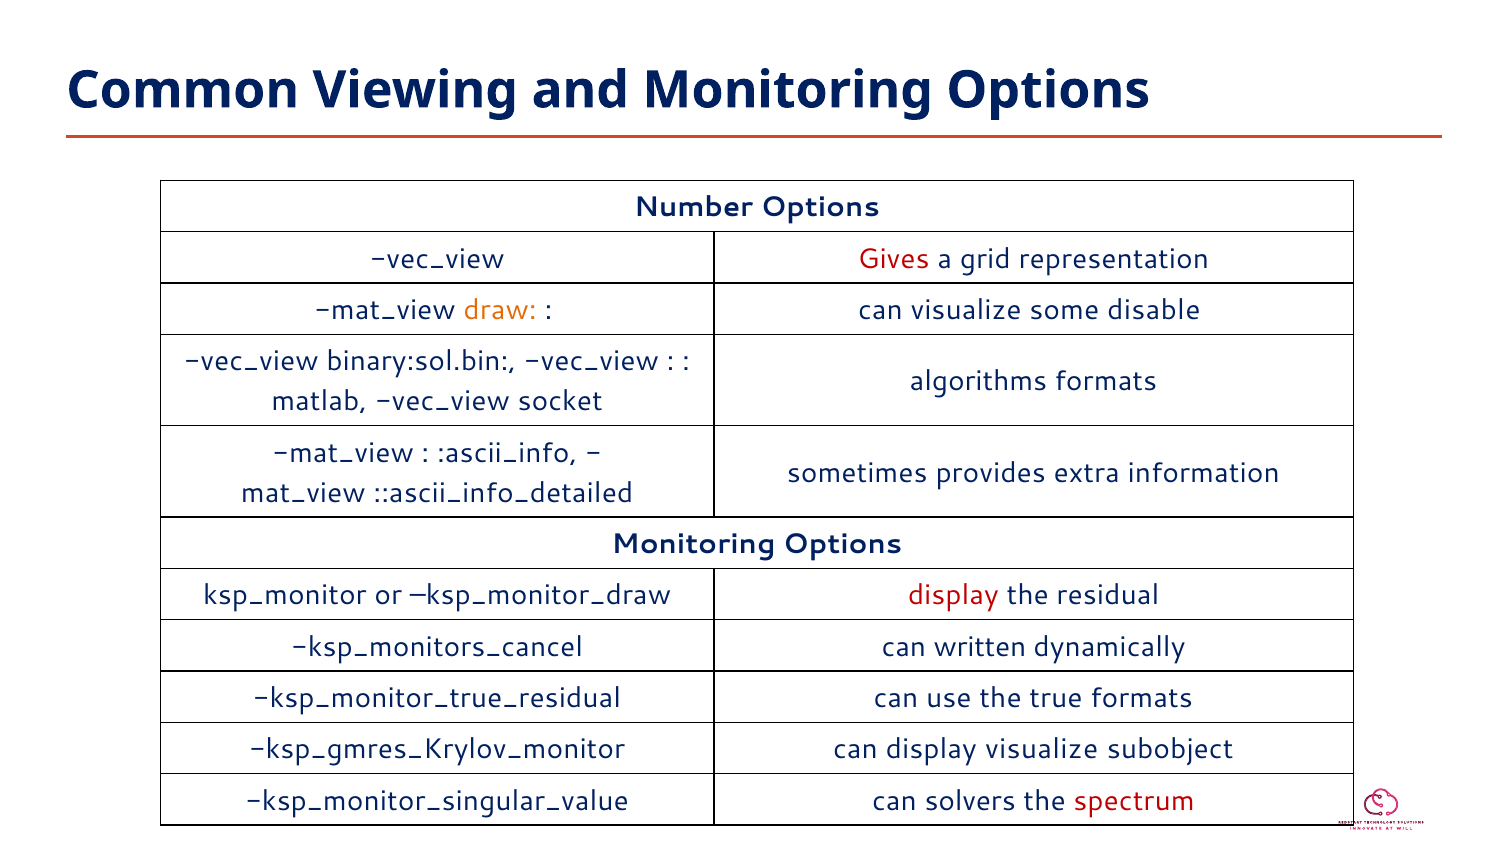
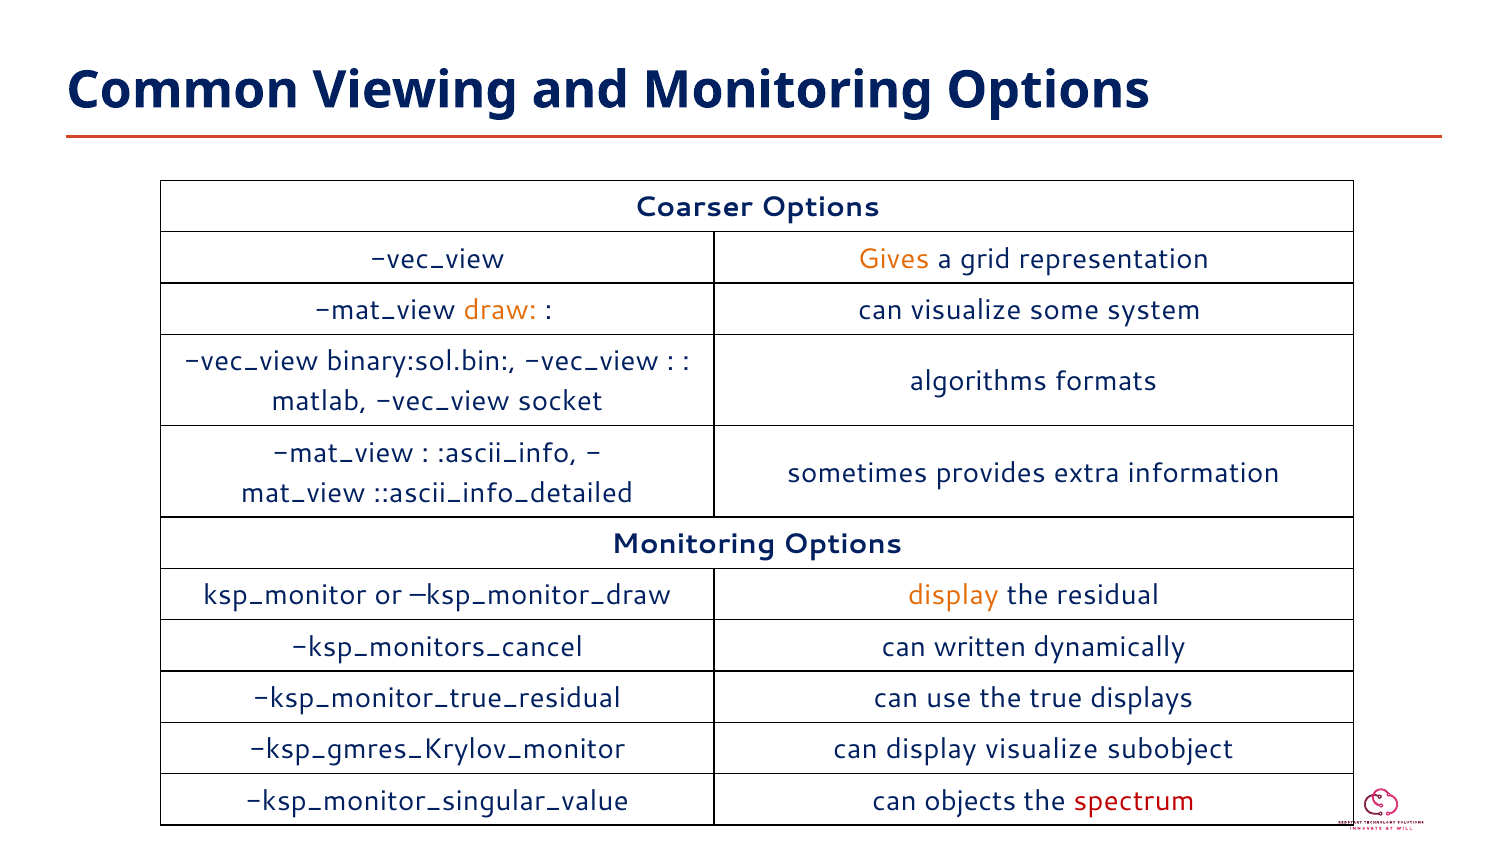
Number: Number -> Coarser (693, 208)
Gives colour: red -> orange (894, 259)
disable: disable -> system (1154, 310)
display colour: red -> orange (953, 595)
true formats: formats -> displays (1142, 698)
solvers: solvers -> objects (970, 801)
